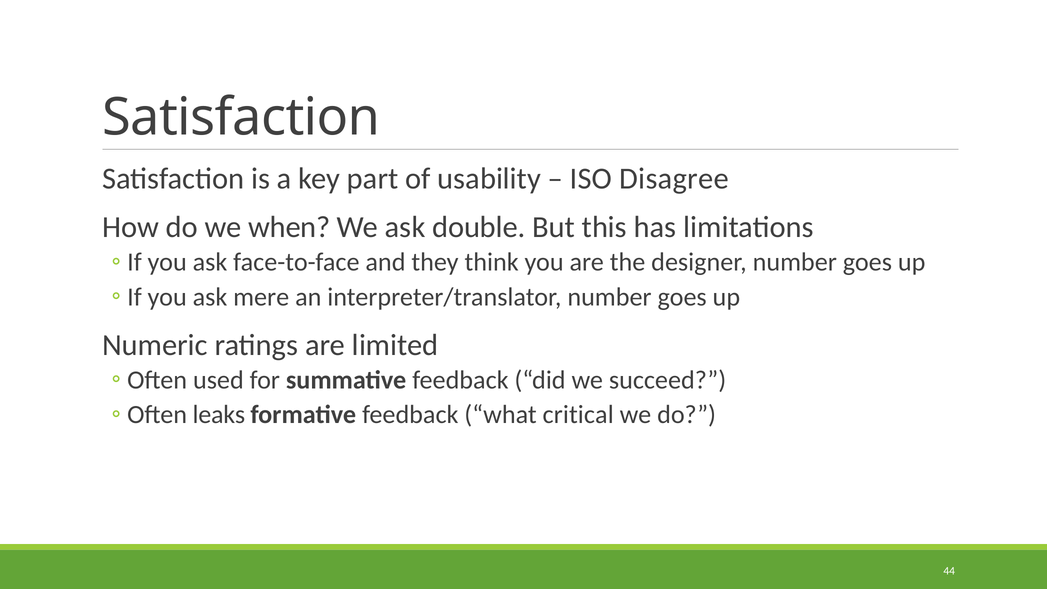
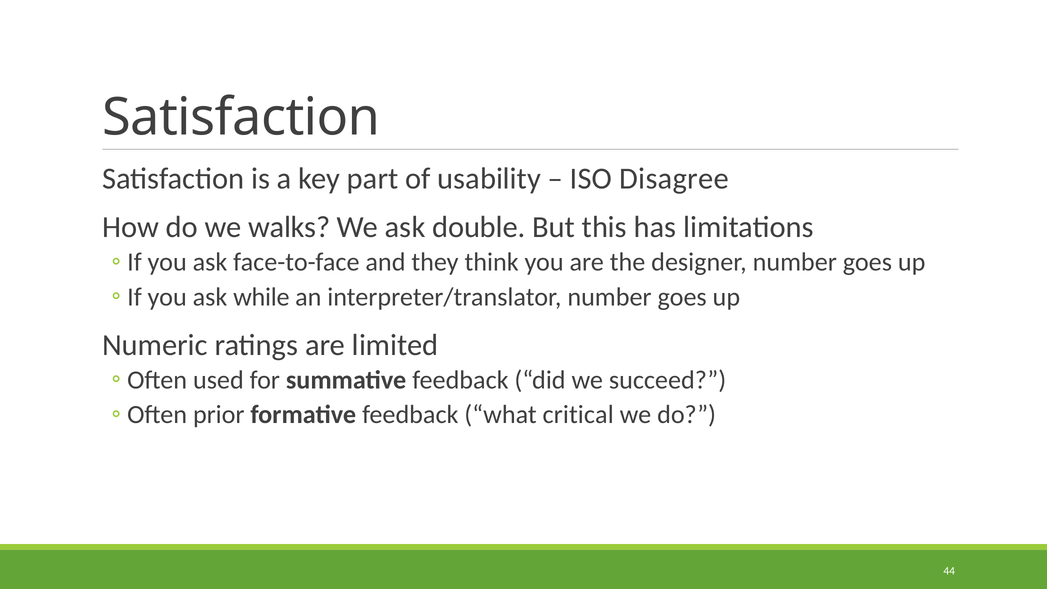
when: when -> walks (289, 227)
mere: mere -> while (261, 297)
leaks: leaks -> prior (219, 415)
